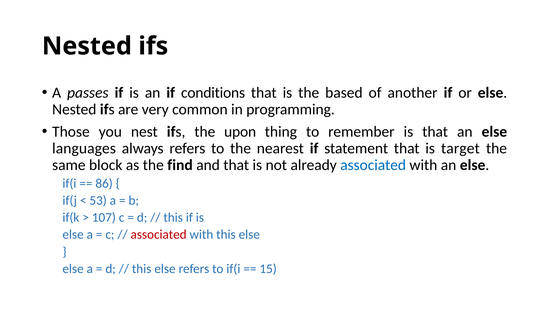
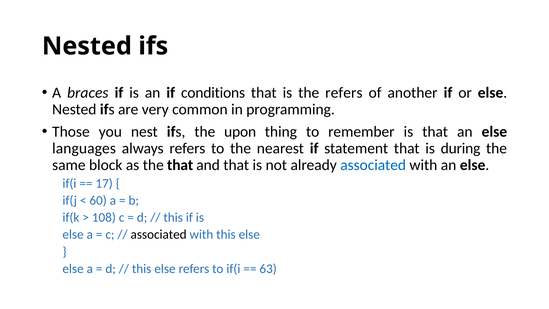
passes: passes -> braces (88, 93)
the based: based -> refers (344, 93)
target: target -> during (461, 148)
the find: find -> that (180, 165)
86: 86 -> 17 (104, 183)
53: 53 -> 60 (98, 200)
107: 107 -> 108 (104, 217)
associated colour: red -> black (159, 235)
15: 15 -> 63 (268, 269)
